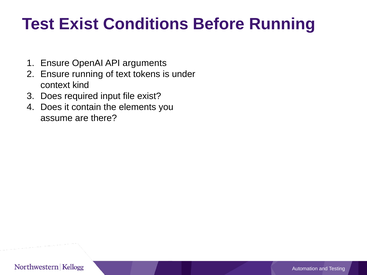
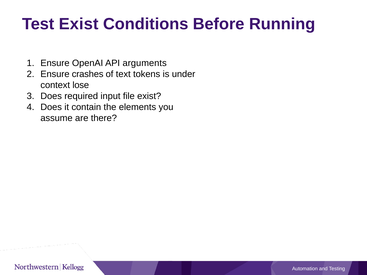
Ensure running: running -> crashes (88, 74)
kind: kind -> lose (81, 85)
